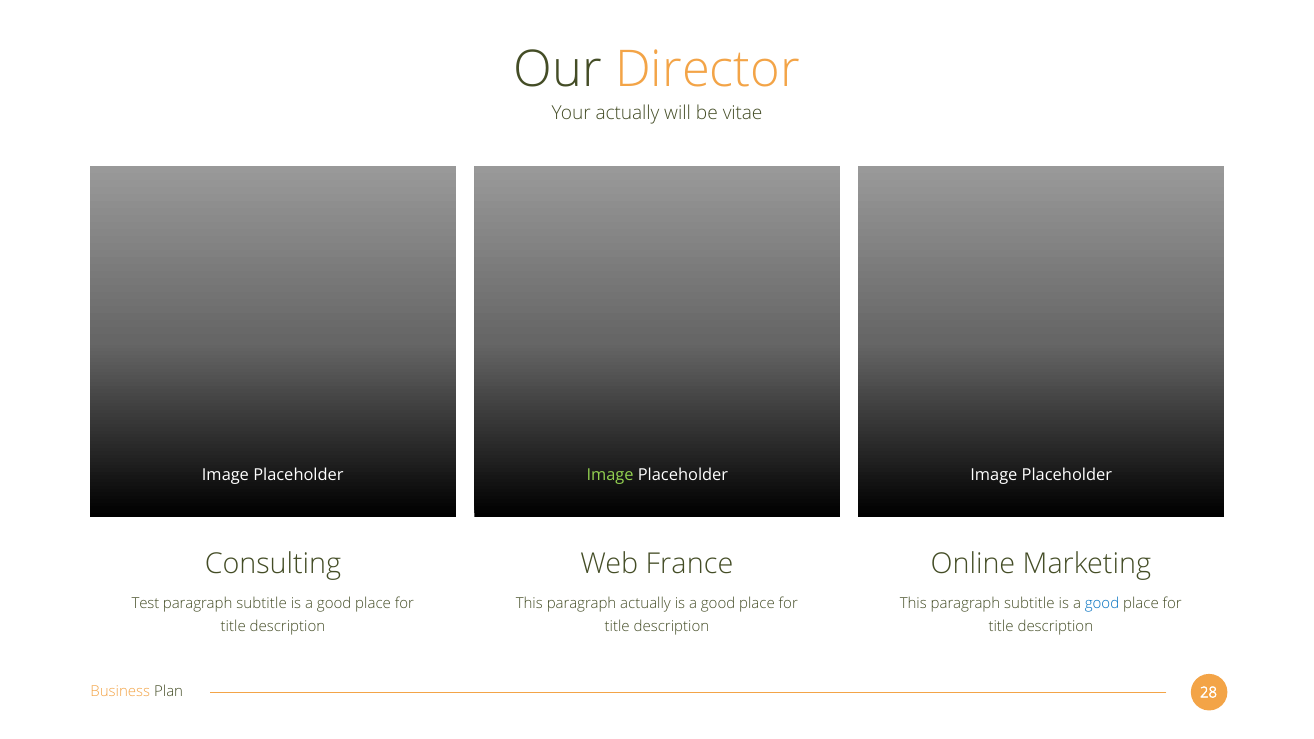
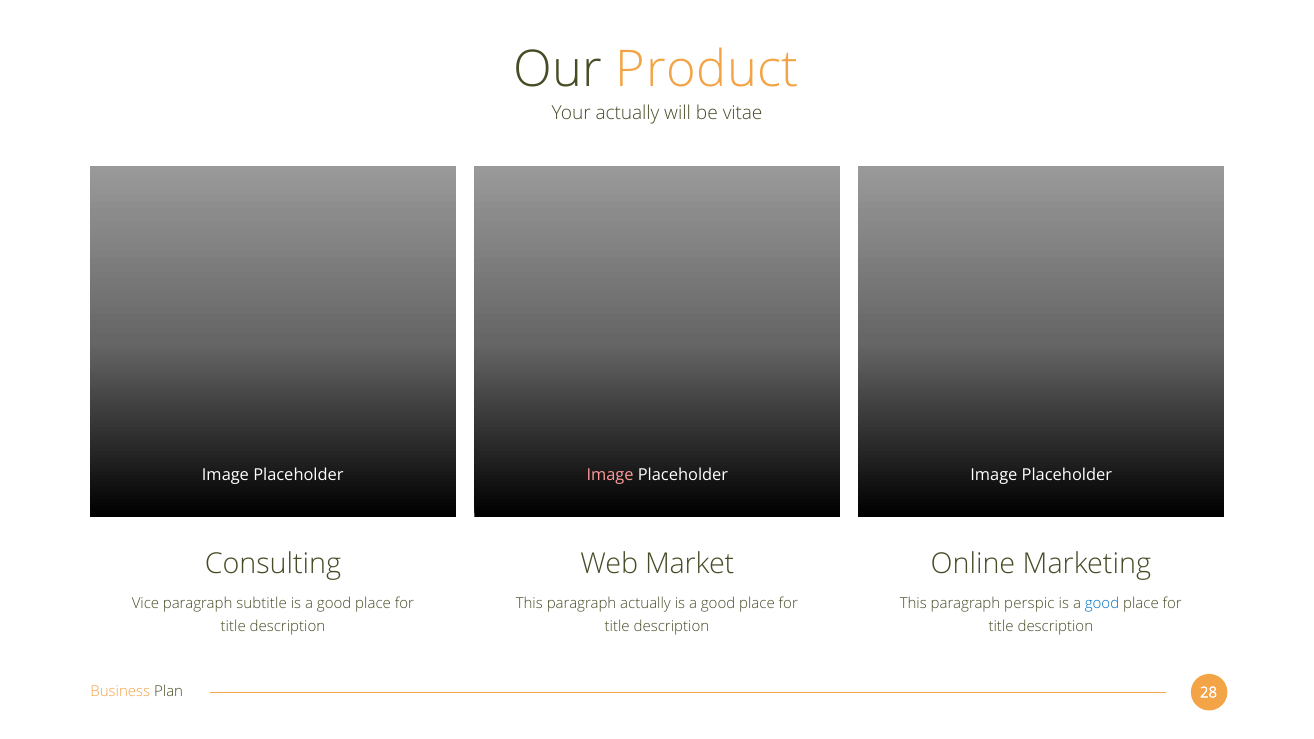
Director: Director -> Product (707, 70)
Image colour: light green -> pink (610, 475)
France: France -> Market (690, 564)
Test: Test -> Vice (145, 603)
This paragraph subtitle: subtitle -> perspic (1029, 603)
